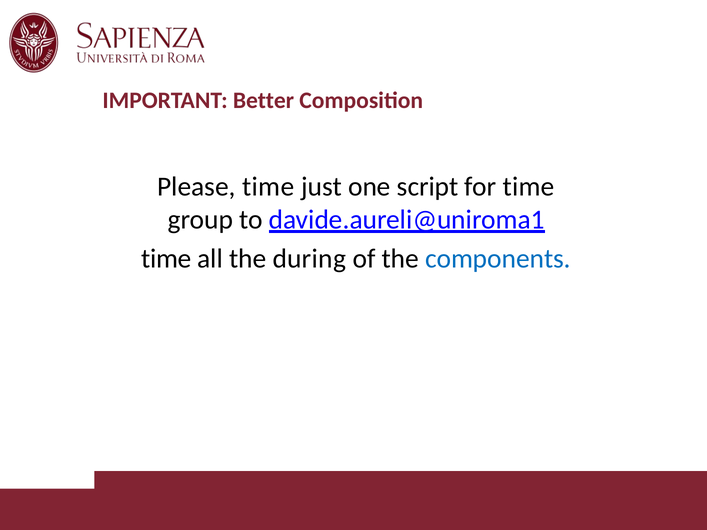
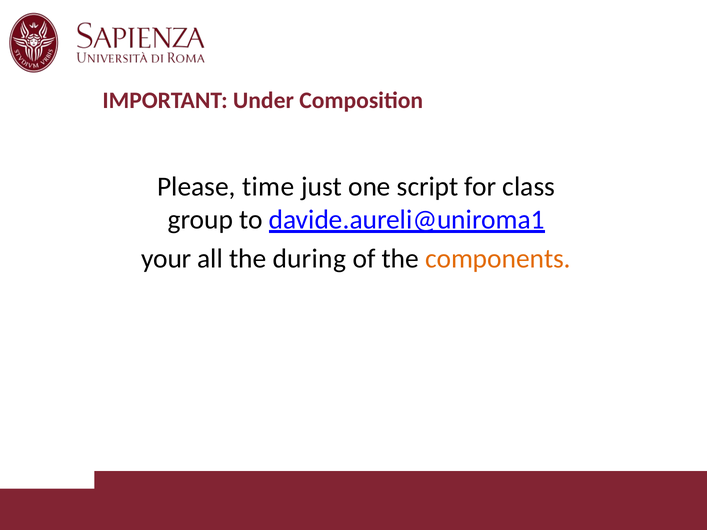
Better: Better -> Under (263, 101)
for time: time -> class (529, 187)
time: time -> your (166, 259)
components colour: blue -> orange (498, 259)
